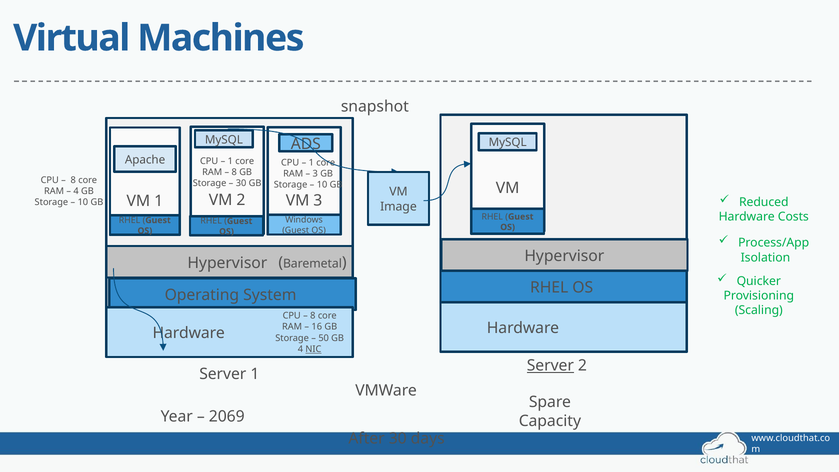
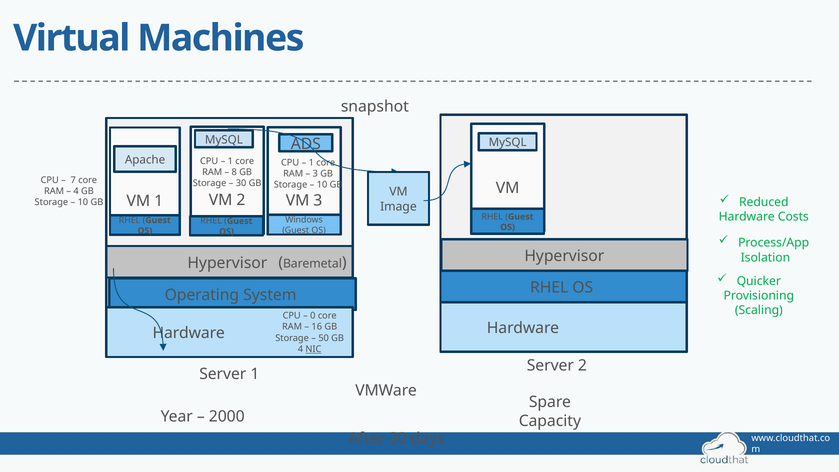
8: 8 -> 7 (73, 180)
8: 8 -> 0 (313, 316)
Server underline: present -> none (550, 365)
2069: 2069 -> 2000 (227, 417)
